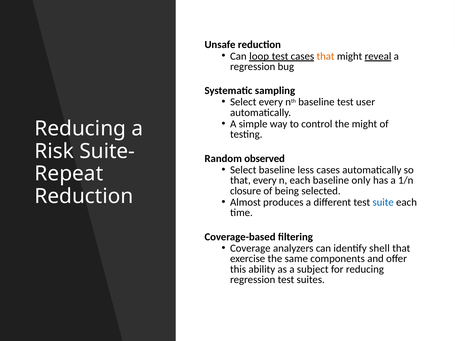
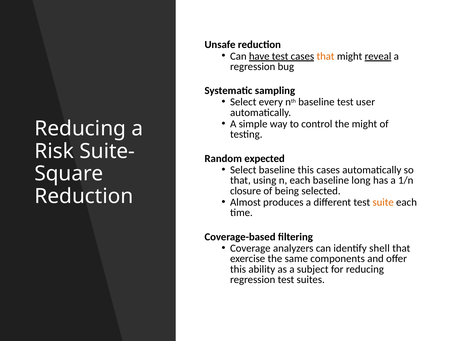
loop: loop -> have (259, 56)
observed: observed -> expected (265, 159)
baseline less: less -> this (306, 170)
Repeat: Repeat -> Square (69, 174)
that every: every -> using (265, 181)
only: only -> long (361, 181)
suite colour: blue -> orange (383, 202)
